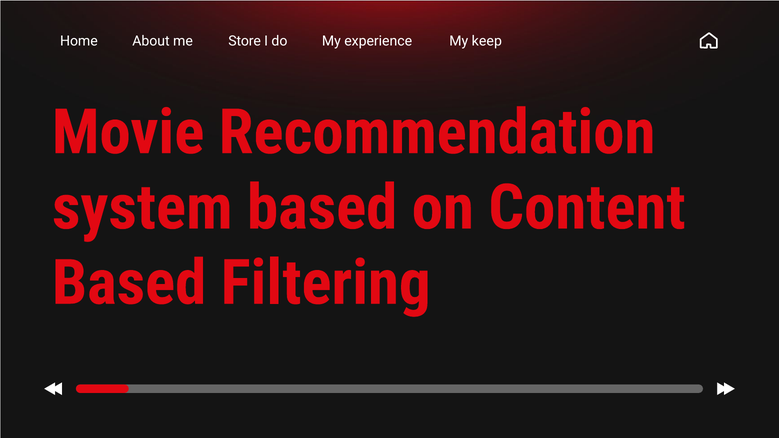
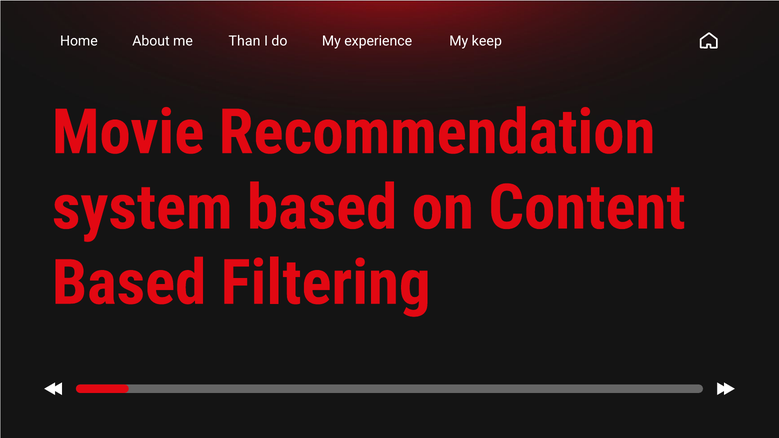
Store: Store -> Than (244, 41)
